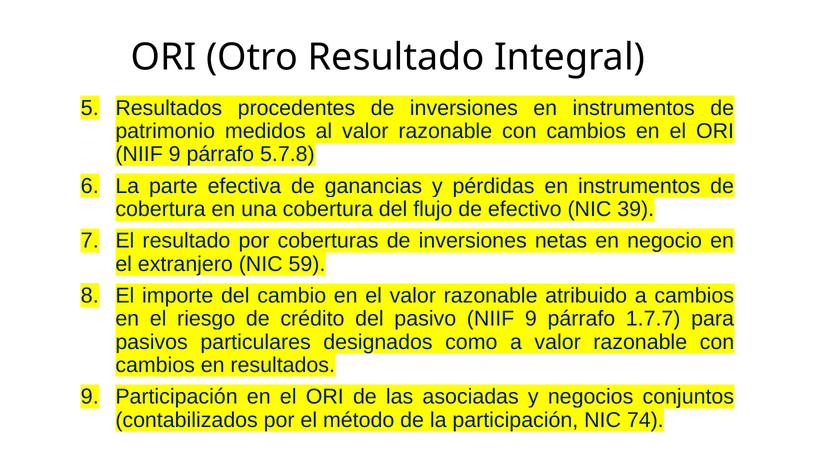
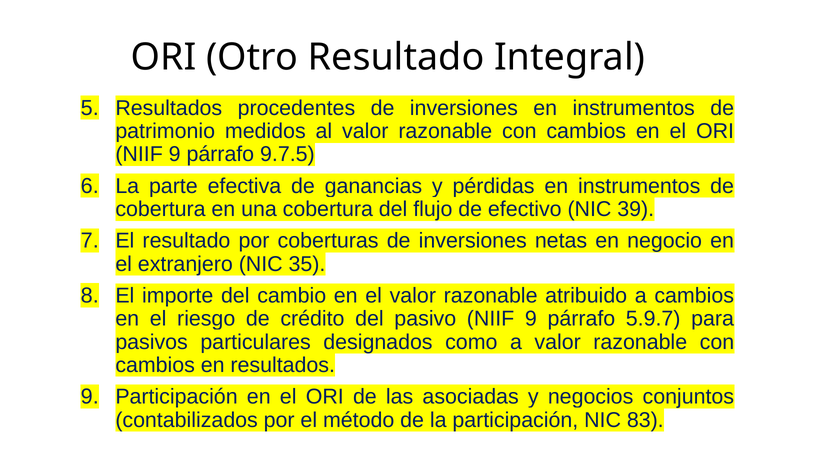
5.7.8: 5.7.8 -> 9.7.5 (287, 154)
59: 59 -> 35 (307, 264)
1.7.7: 1.7.7 -> 5.9.7 (653, 318)
74: 74 -> 83 (645, 419)
